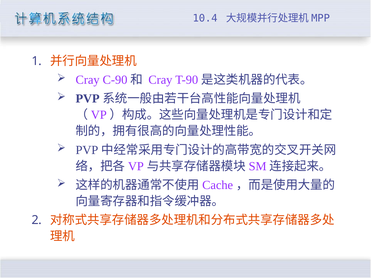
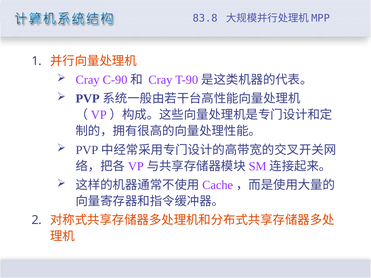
10.4: 10.4 -> 83.8 (205, 18)
